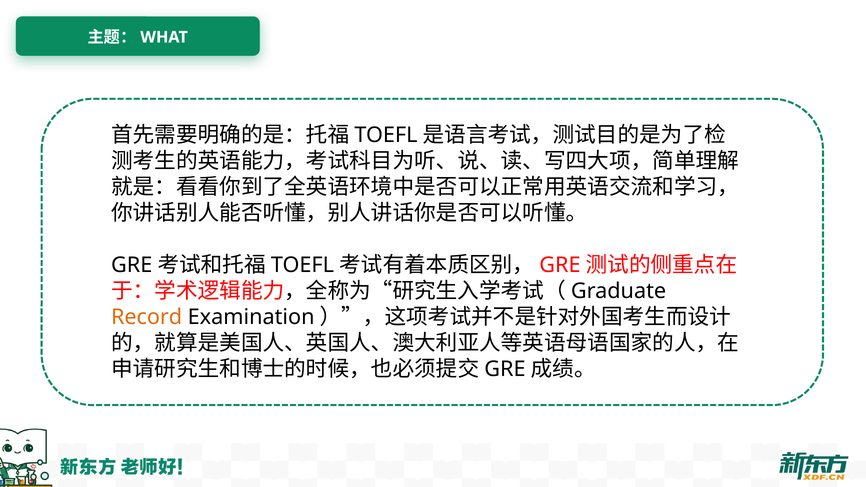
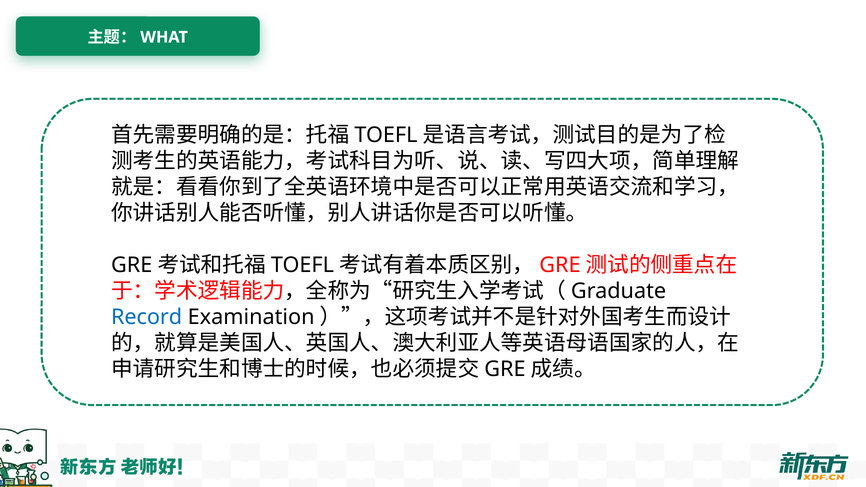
Record colour: orange -> blue (147, 317)
